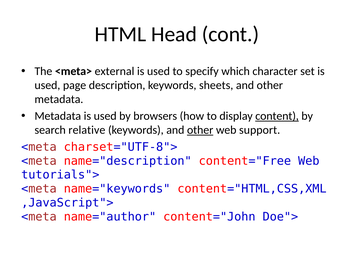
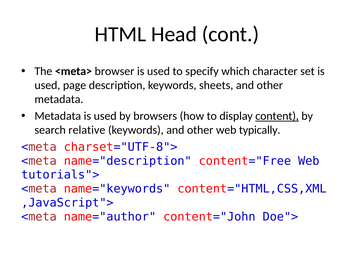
external: external -> browser (115, 71)
other underline: present -> none (200, 130)
support: support -> typically (260, 130)
